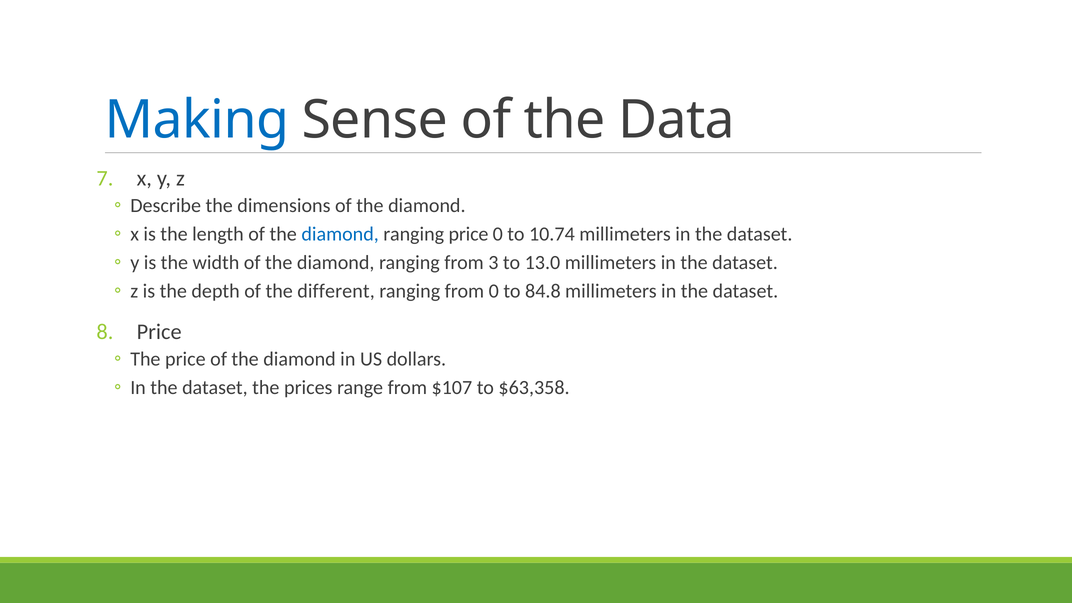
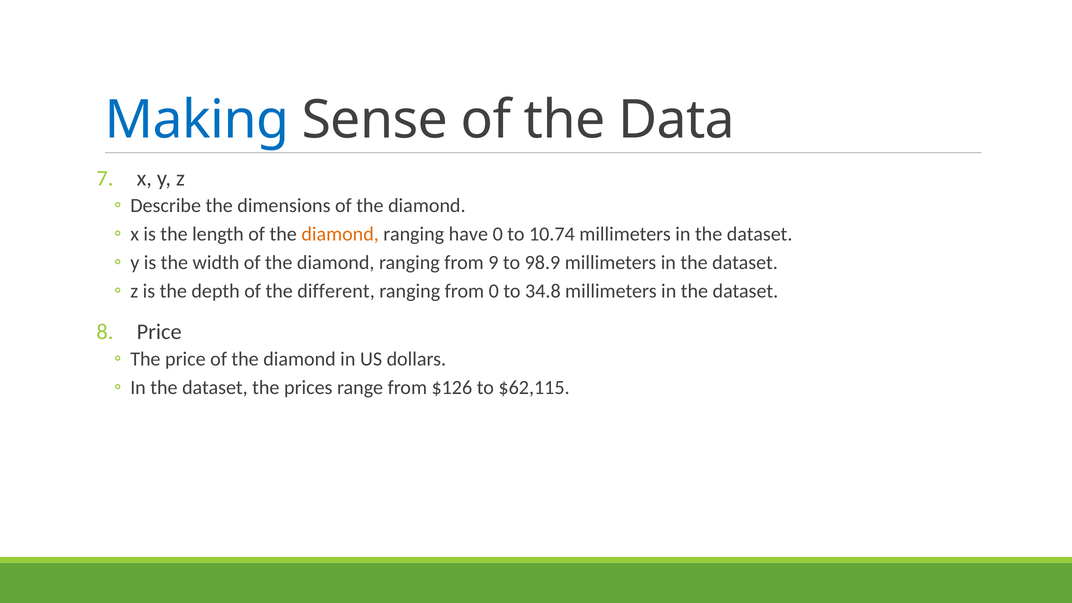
diamond colour: blue -> orange (340, 234)
ranging price: price -> have (468, 234)
3: 3 -> 9 (493, 263)
13.0: 13.0 -> 98.9 (542, 263)
84.8: 84.8 -> 34.8 (543, 291)
$107: $107 -> $126 (452, 388)
$63,358: $63,358 -> $62,115 (534, 388)
